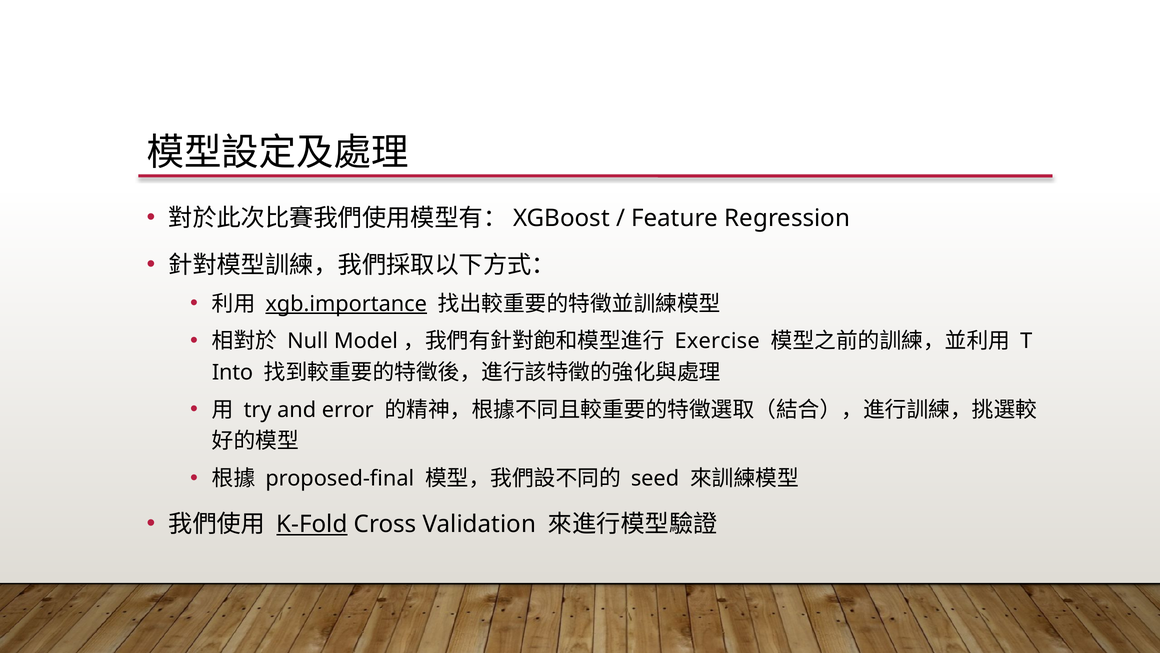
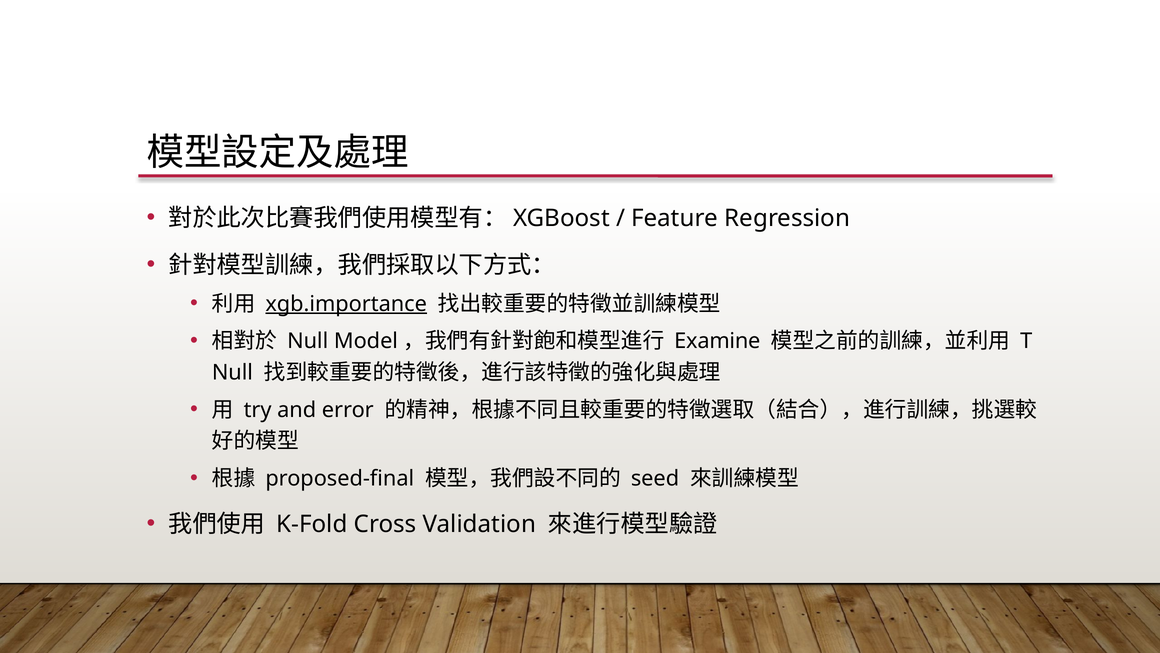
Exercise: Exercise -> Examine (717, 341)
Into: Into -> Null (232, 372)
K-Fold underline: present -> none (312, 524)
